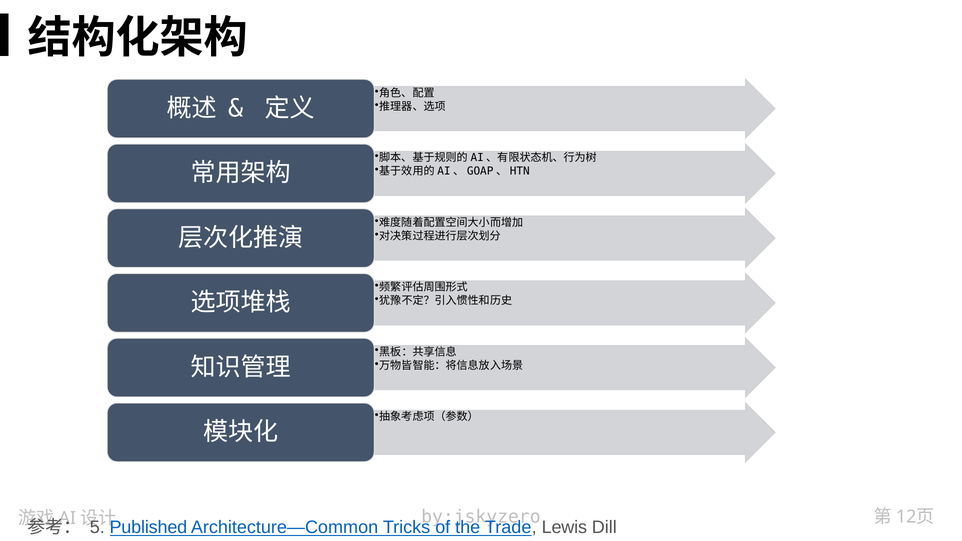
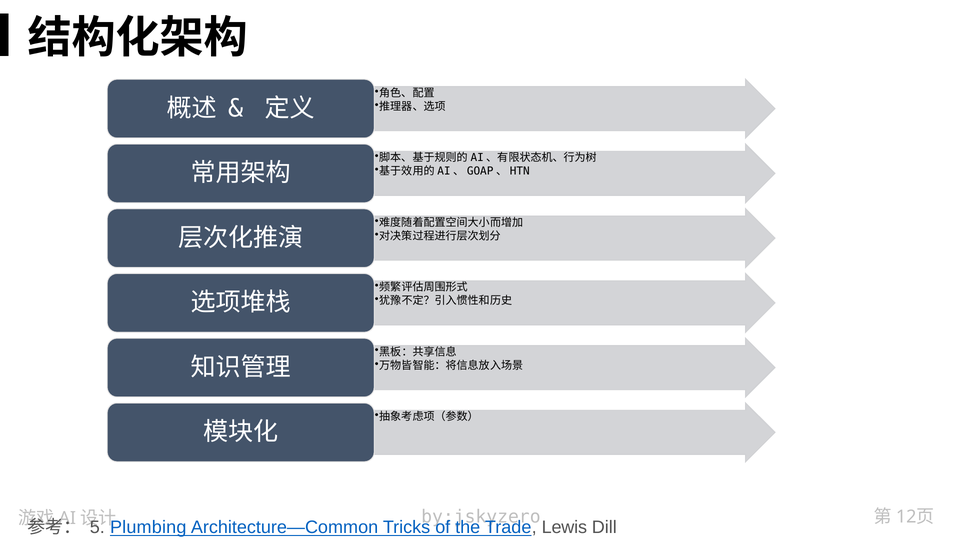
Published: Published -> Plumbing (148, 528)
